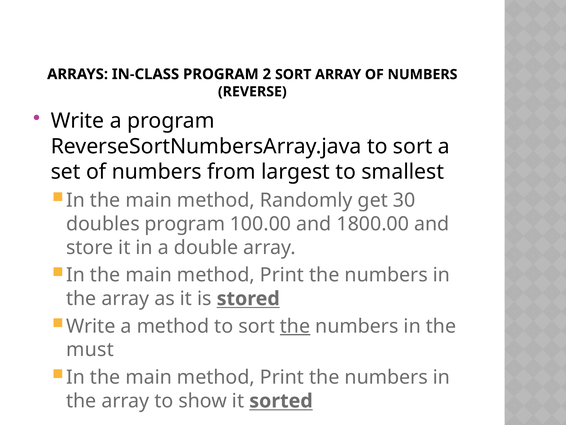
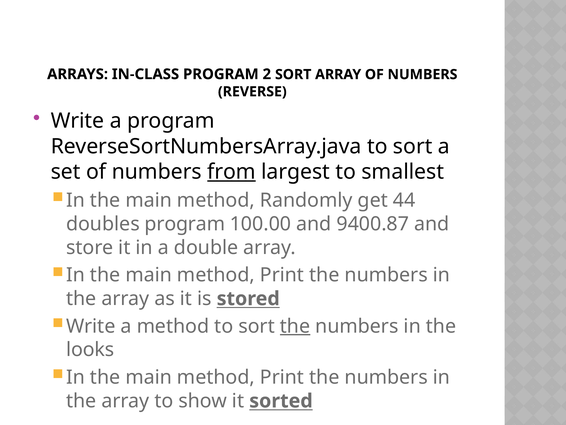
from underline: none -> present (232, 172)
30: 30 -> 44 (404, 200)
1800.00: 1800.00 -> 9400.87 (373, 224)
must: must -> looks (90, 349)
